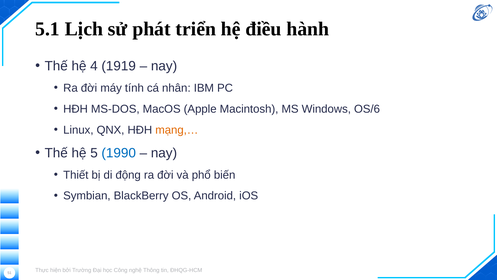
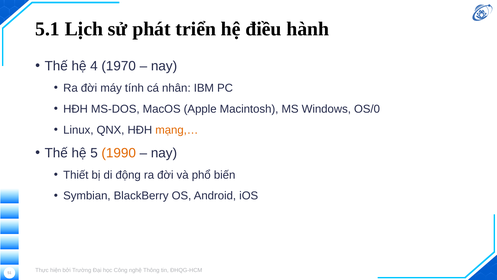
1919: 1919 -> 1970 (119, 66)
OS/6: OS/6 -> OS/0 (367, 109)
1990 colour: blue -> orange (119, 153)
